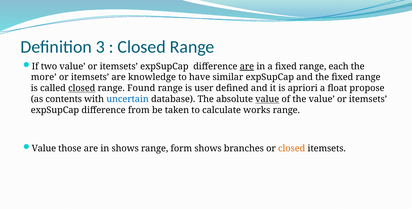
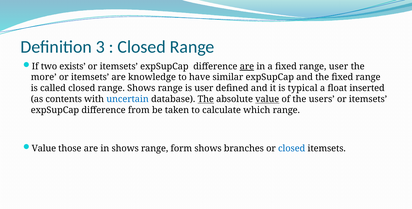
two value: value -> exists (73, 66)
range each: each -> user (338, 66)
closed underline: present -> none (82, 88)
range Found: Found -> Shows (141, 88)
apriori: apriori -> typical (303, 88)
propose: propose -> inserted (367, 88)
The underline: none -> present (206, 99)
the value: value -> users (322, 99)
works: works -> which (257, 110)
closed colour: orange -> blue (292, 148)
